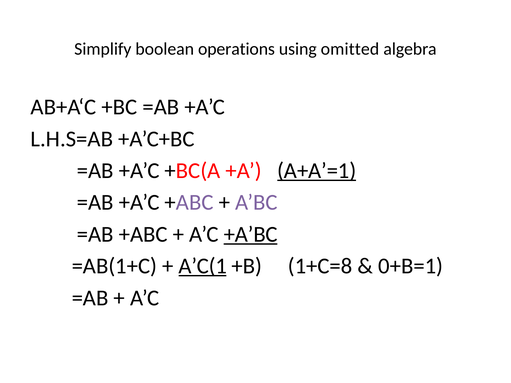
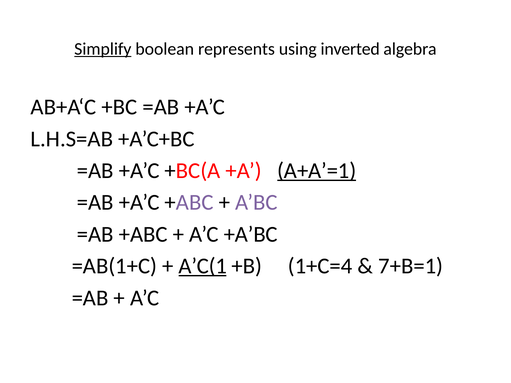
Simplify underline: none -> present (103, 49)
operations: operations -> represents (236, 49)
omitted: omitted -> inverted (350, 49)
+A’BC underline: present -> none (251, 234)
1+C=8: 1+C=8 -> 1+C=4 (320, 266)
0+B=1: 0+B=1 -> 7+B=1 (411, 266)
